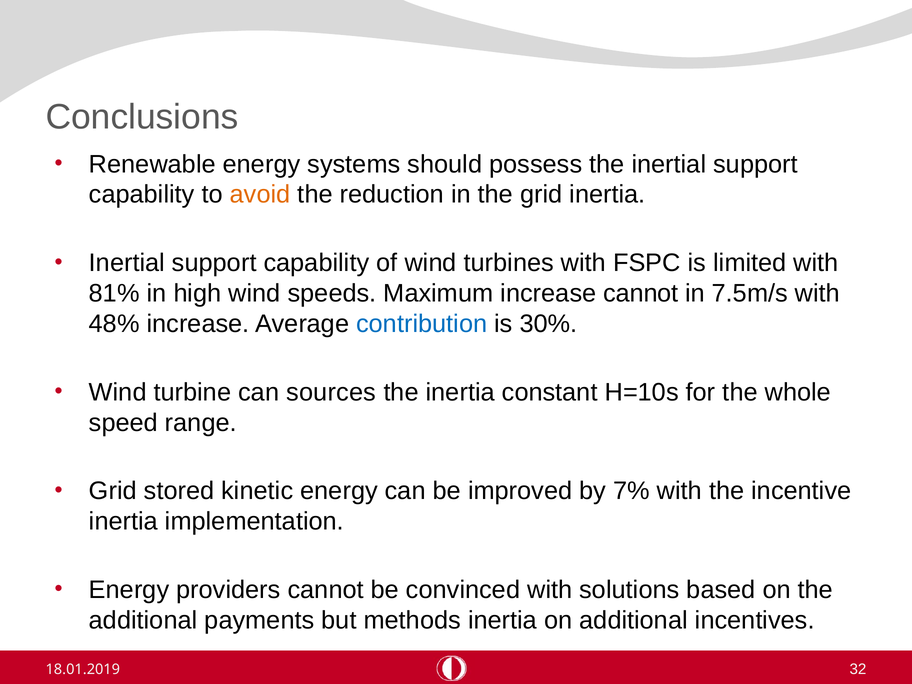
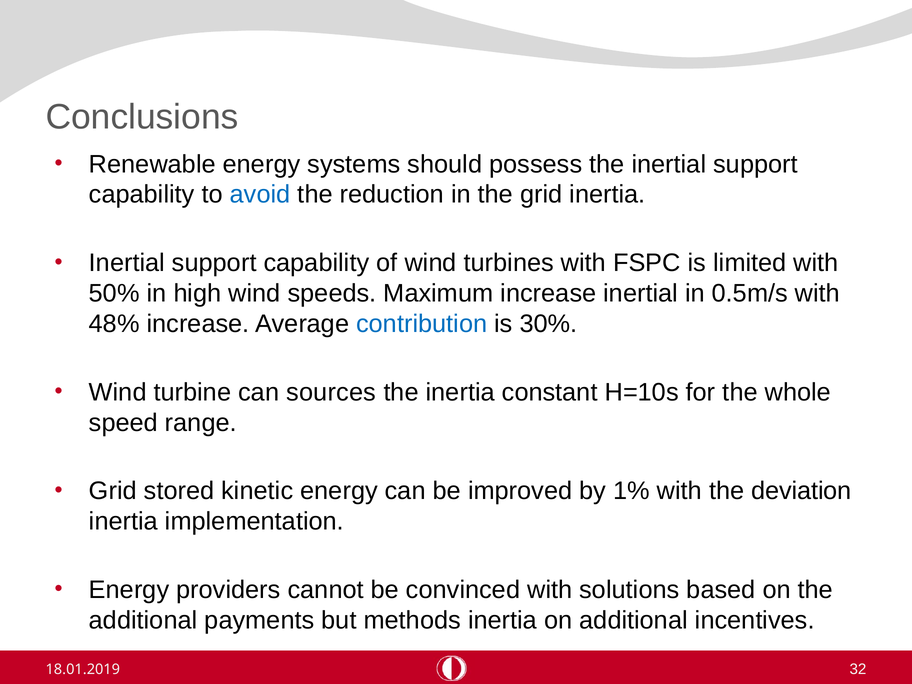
avoid colour: orange -> blue (260, 195)
81%: 81% -> 50% (114, 293)
increase cannot: cannot -> inertial (641, 293)
7.5m/s: 7.5m/s -> 0.5m/s (750, 293)
7%: 7% -> 1% (632, 491)
incentive: incentive -> deviation (801, 491)
